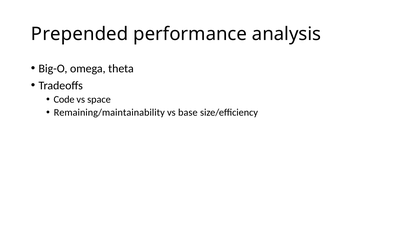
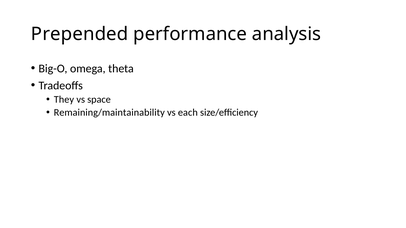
Code: Code -> They (64, 100)
base: base -> each (188, 113)
